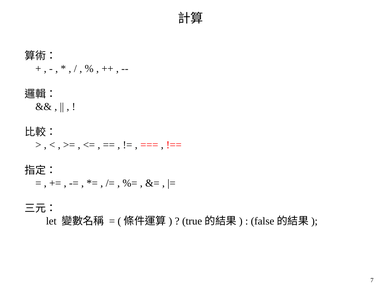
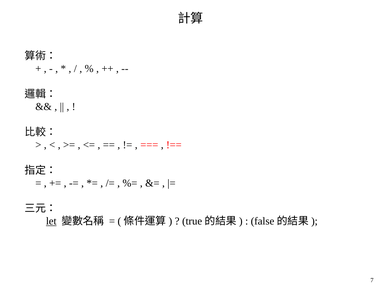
let underline: none -> present (51, 221)
